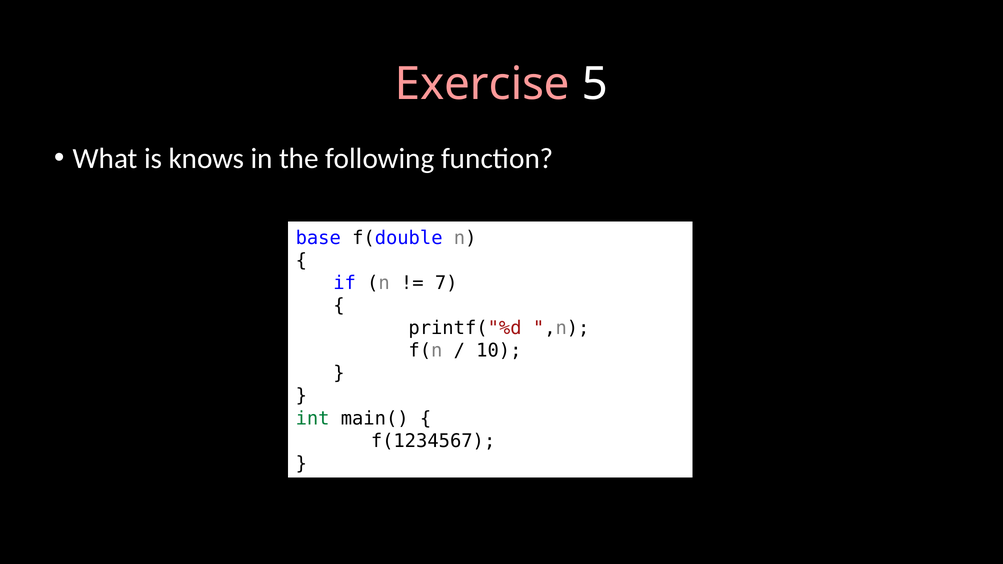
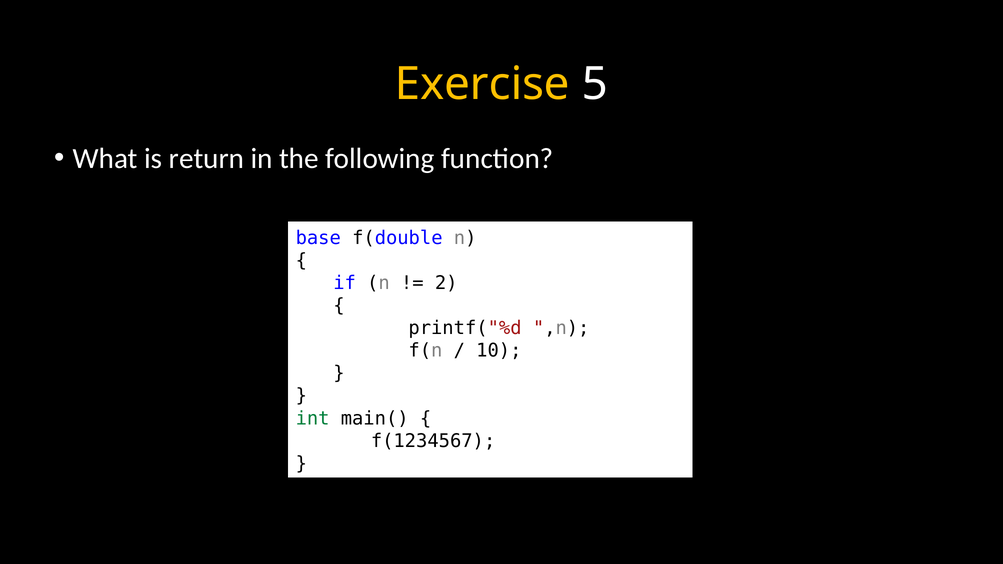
Exercise colour: pink -> yellow (482, 84)
knows: knows -> return (207, 158)
7: 7 -> 2 (446, 283)
